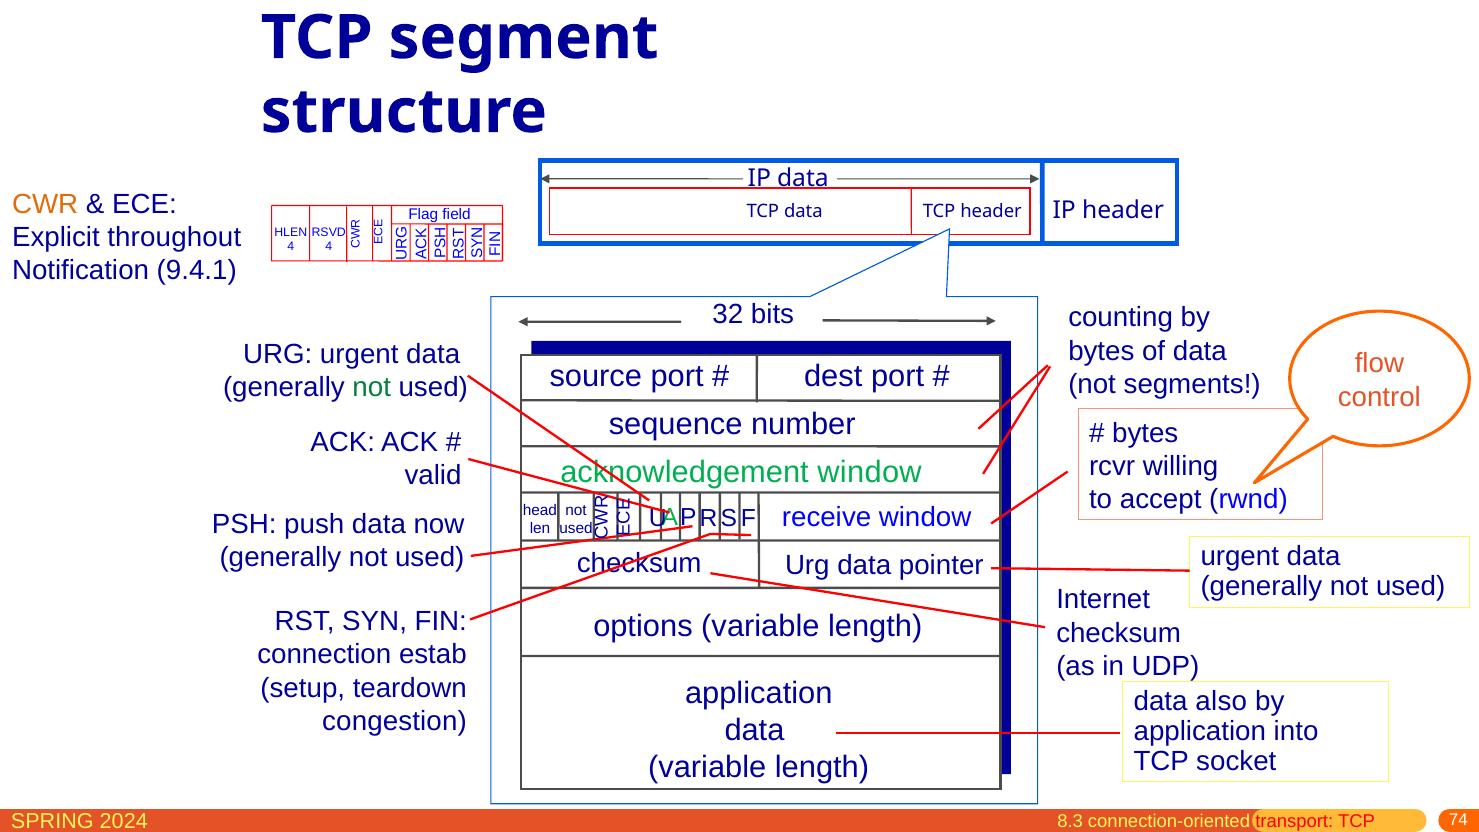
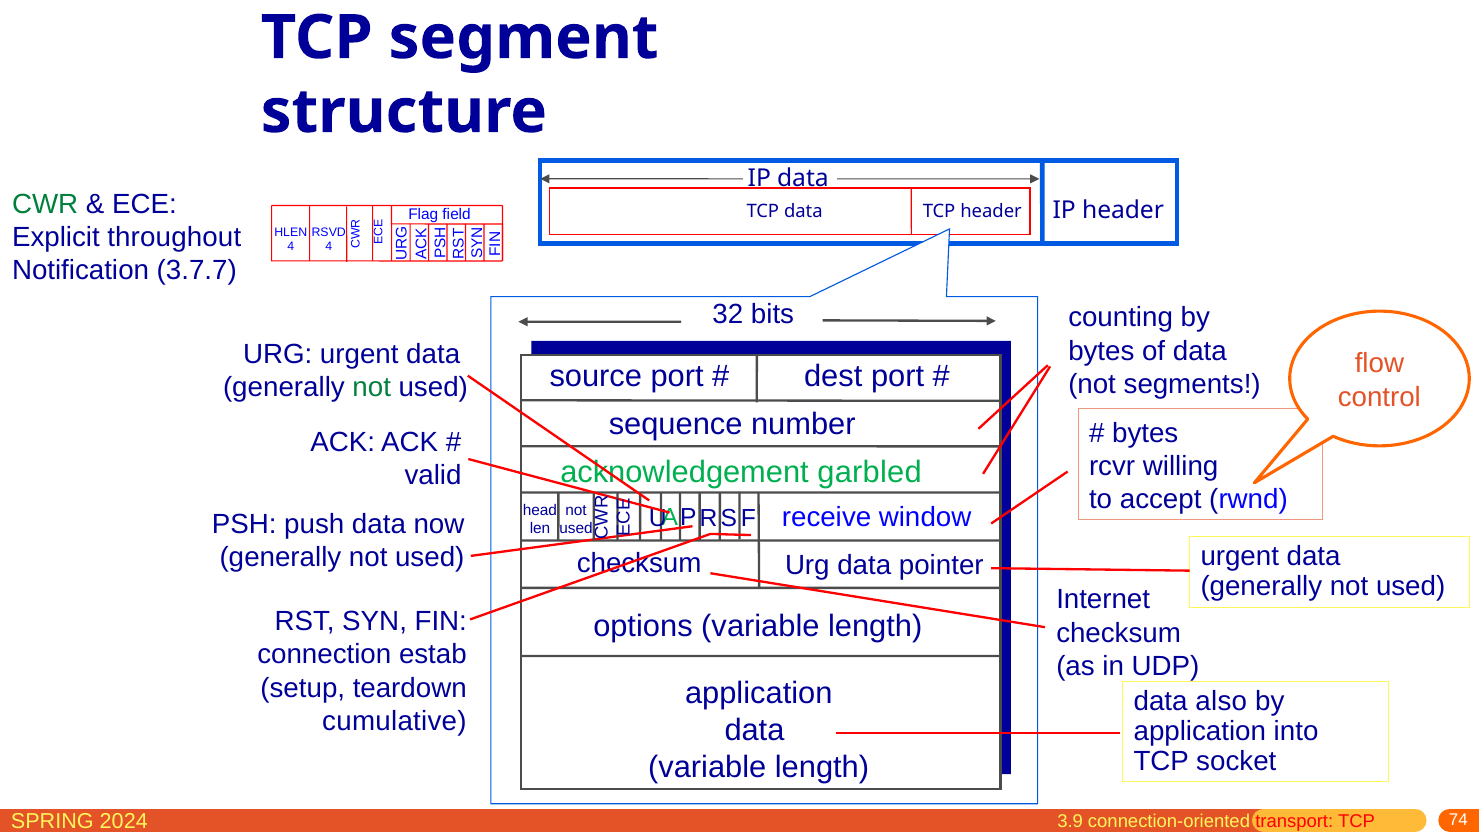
CWR colour: orange -> green (45, 204)
9.4.1: 9.4.1 -> 3.7.7 (197, 271)
acknowledgement window: window -> garbled (870, 472)
congestion: congestion -> cumulative (394, 721)
8.3: 8.3 -> 3.9 (1070, 821)
